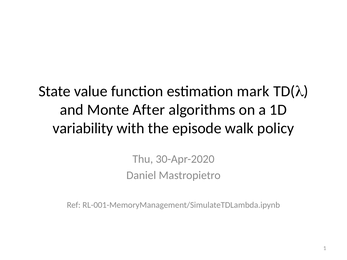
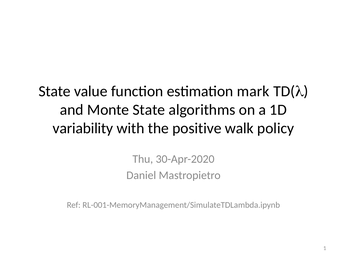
Monte After: After -> State (149, 110)
episode: episode -> positive (197, 128)
